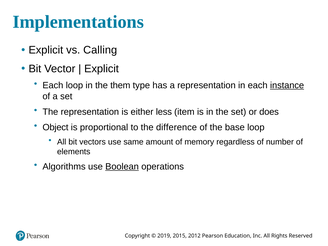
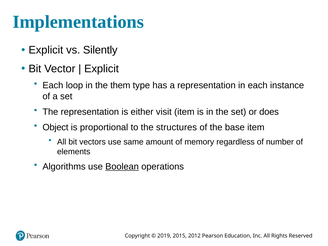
Calling: Calling -> Silently (100, 50)
instance underline: present -> none (287, 85)
less: less -> visit (164, 112)
difference: difference -> structures (176, 127)
base loop: loop -> item (256, 127)
